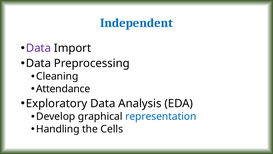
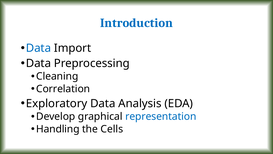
Independent: Independent -> Introduction (136, 23)
Data colour: purple -> blue (39, 48)
Attendance: Attendance -> Correlation (63, 89)
